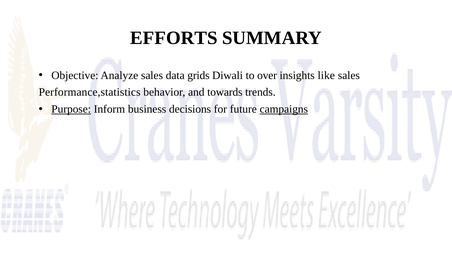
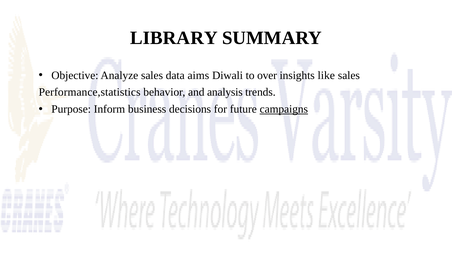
EFFORTS: EFFORTS -> LIBRARY (174, 38)
grids: grids -> aims (198, 75)
towards: towards -> analysis (225, 92)
Purpose underline: present -> none (71, 109)
